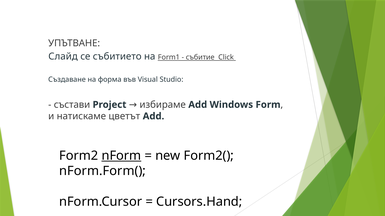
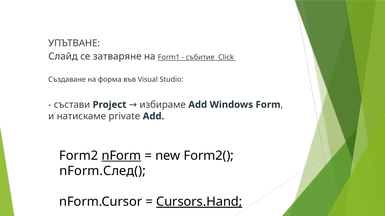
събитието: събитието -> затваряне (117, 57)
цветът: цветът -> private (124, 116)
nForm.Form(: nForm.Form( -> nForm.След( (103, 171)
Cursors.Hand underline: none -> present (199, 202)
